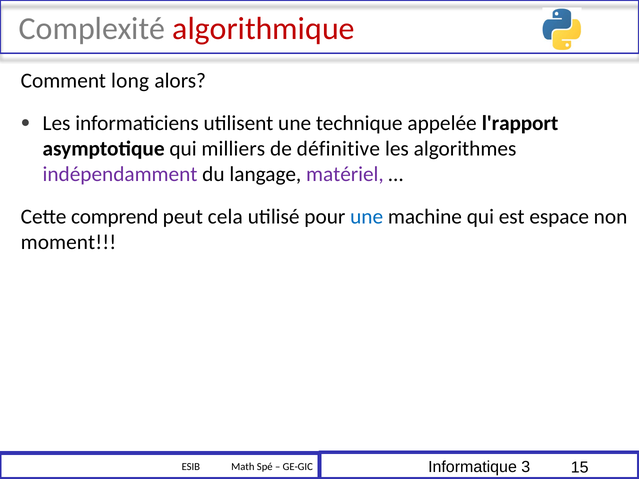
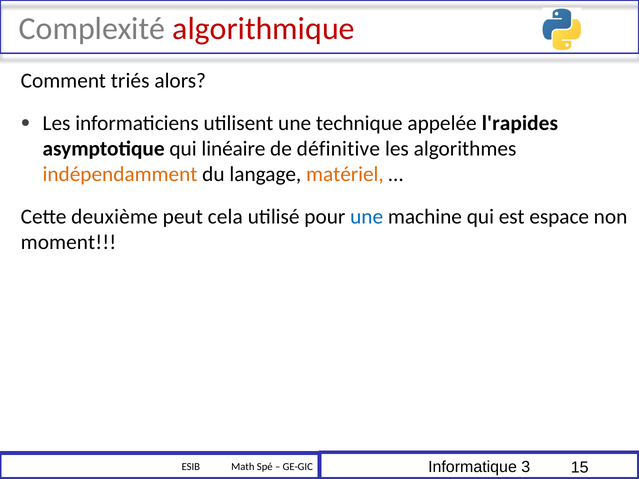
long: long -> triés (130, 81)
l'rapport: l'rapport -> l'rapides (520, 123)
milliers: milliers -> linéaire (233, 149)
indépendamment colour: purple -> orange (120, 175)
matériel colour: purple -> orange (345, 175)
comprend: comprend -> deuxième (114, 217)
